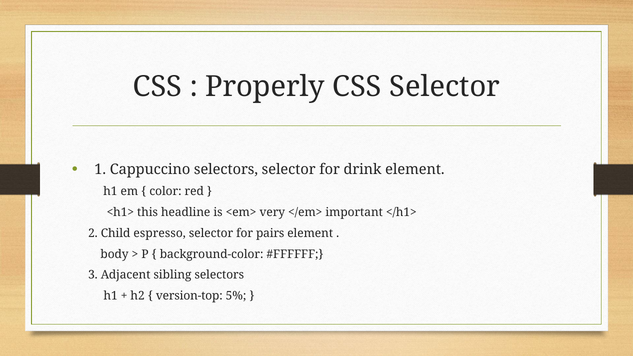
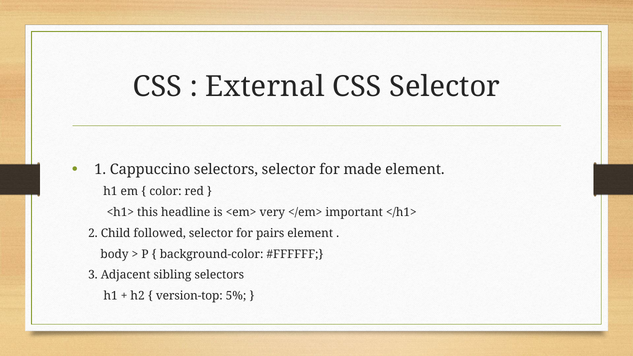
Properly: Properly -> External (265, 87)
drink: drink -> made (363, 169)
espresso: espresso -> followed (160, 233)
